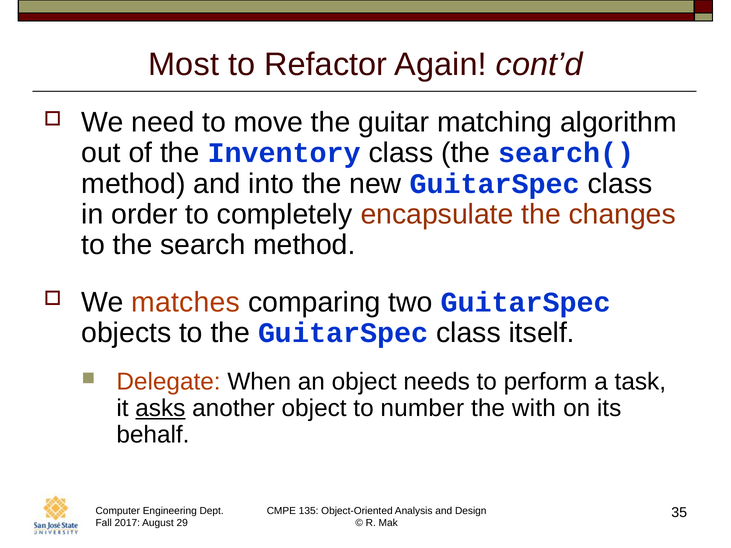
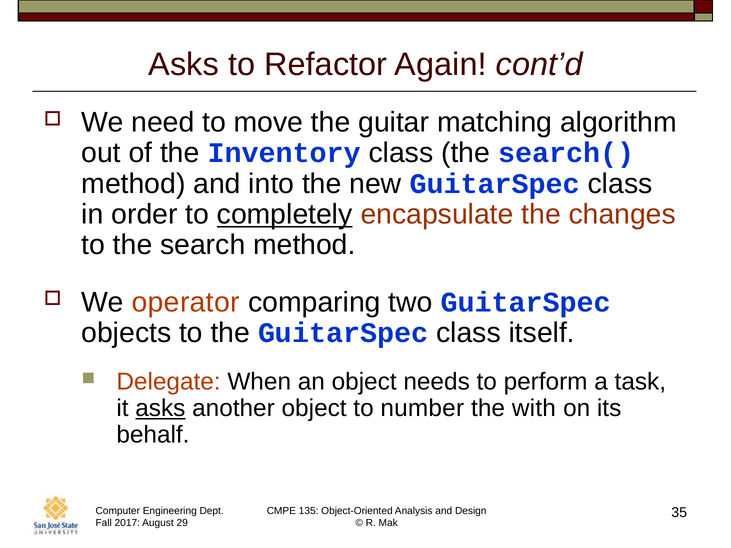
Most: Most -> Asks (184, 64)
completely underline: none -> present (285, 215)
matches: matches -> operator (186, 302)
